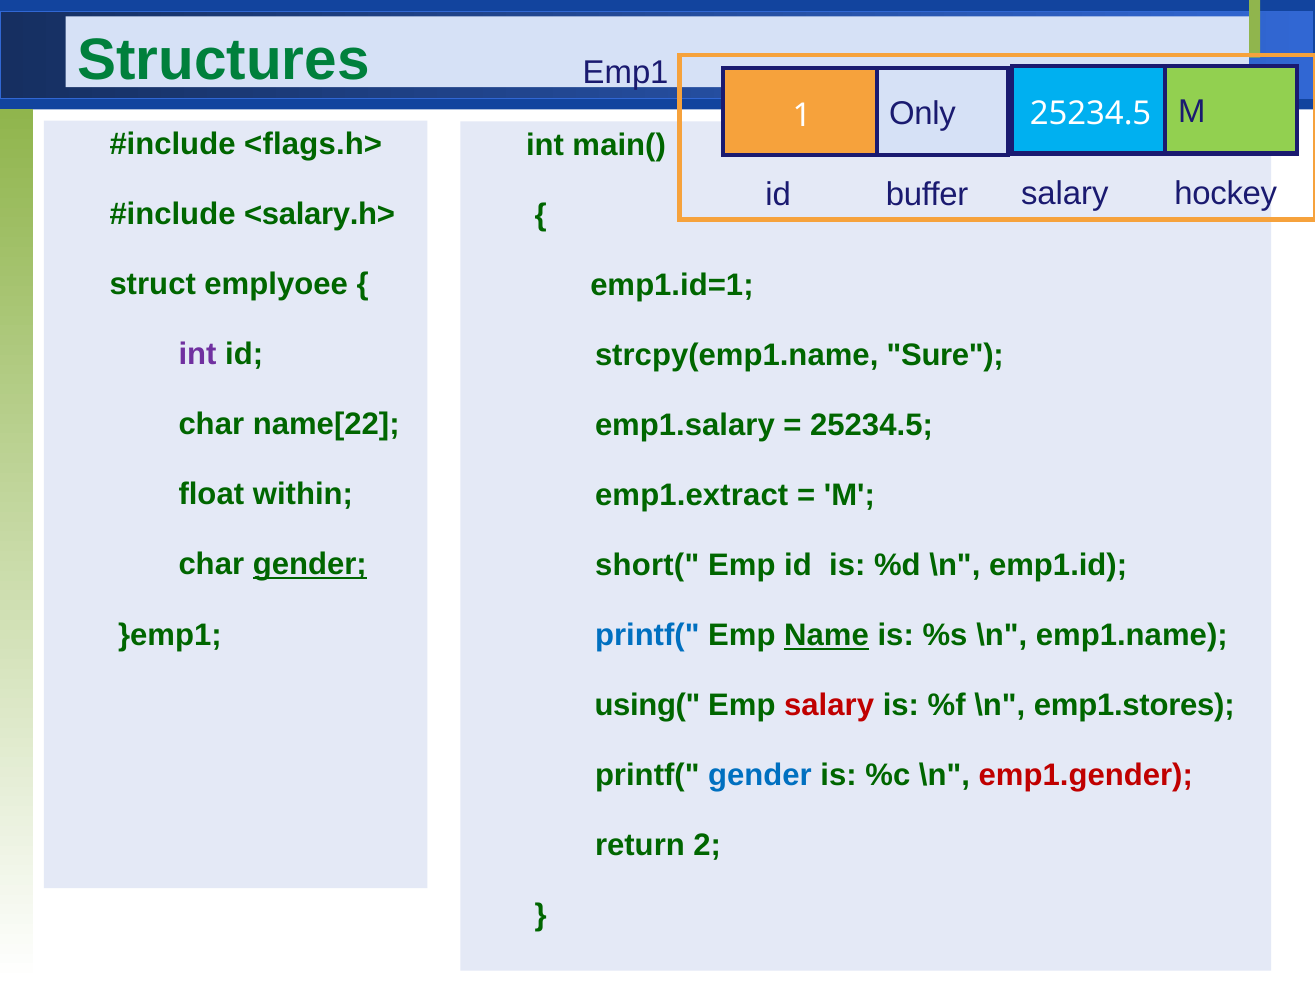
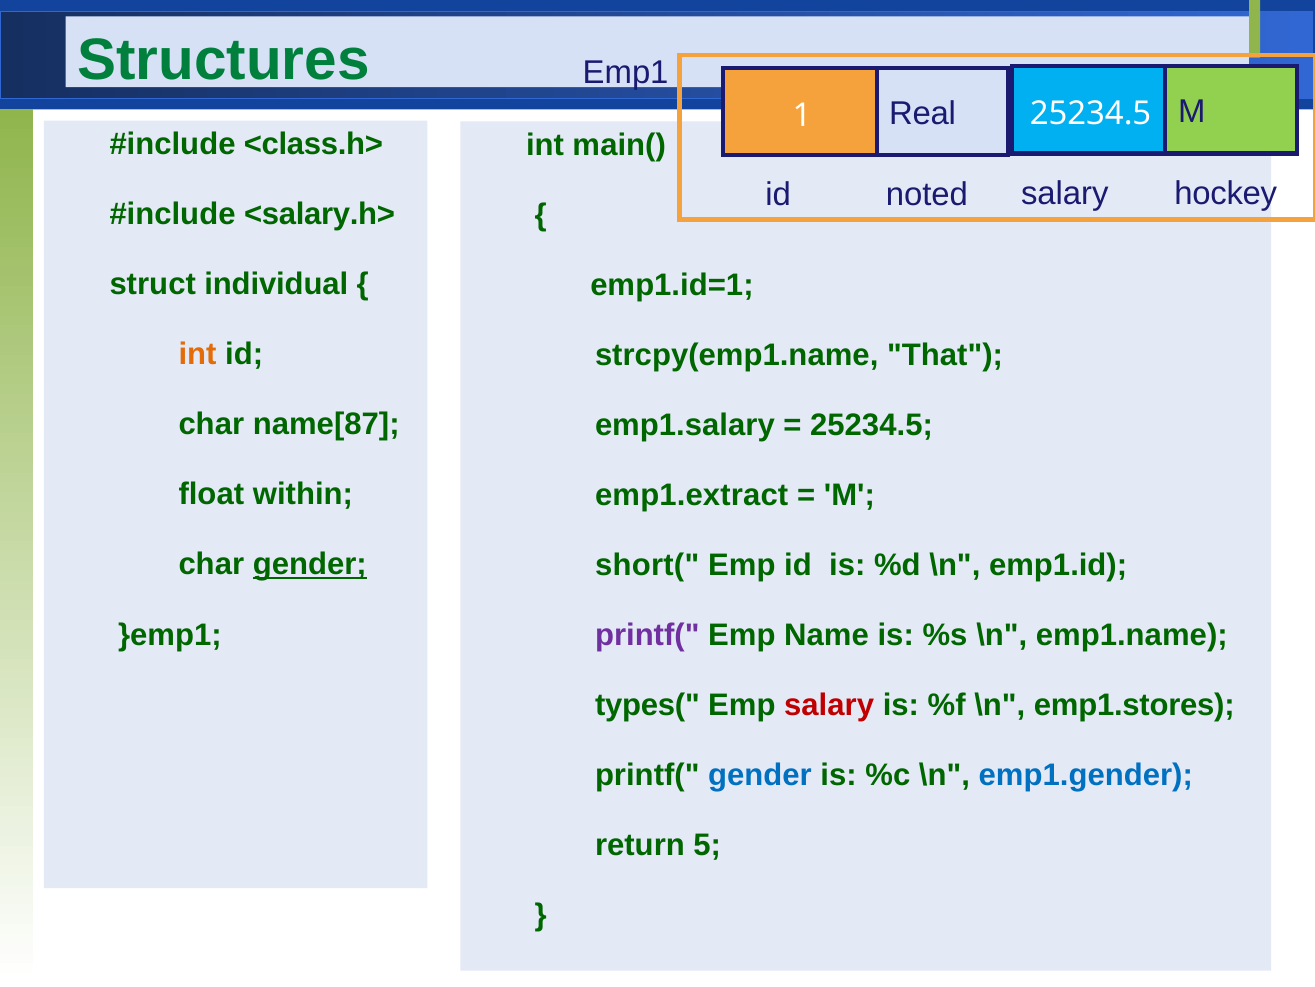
Only: Only -> Real (922, 114)
<flags.h>: <flags.h> -> <class.h> (313, 144)
buffer: buffer -> noted (927, 195)
emplyoee: emplyoee -> individual (276, 284)
int colour: purple -> orange (198, 354)
Sure: Sure -> That (945, 355)
name[22: name[22 -> name[87 (326, 424)
printf( colour: blue -> purple (647, 635)
Name underline: present -> none (826, 635)
using(: using( -> types( (647, 705)
emp1.gender colour: red -> blue (1086, 775)
2: 2 -> 5 (707, 845)
